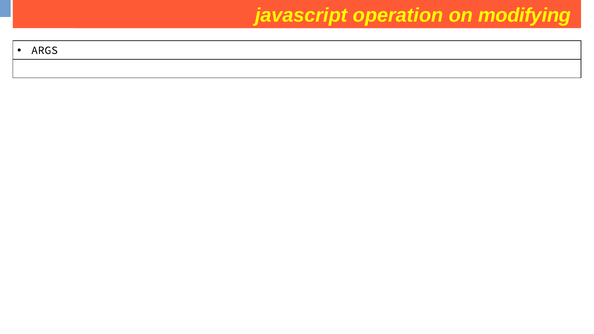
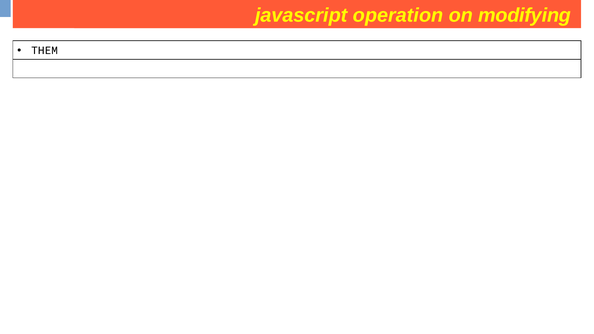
ARGS: ARGS -> THEM (45, 50)
